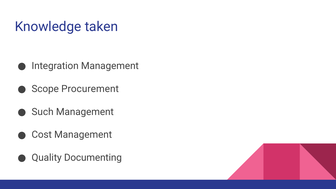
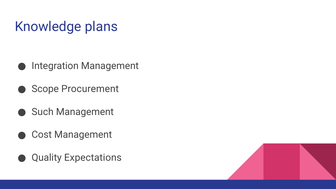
taken: taken -> plans (101, 27)
Documenting: Documenting -> Expectations (93, 158)
